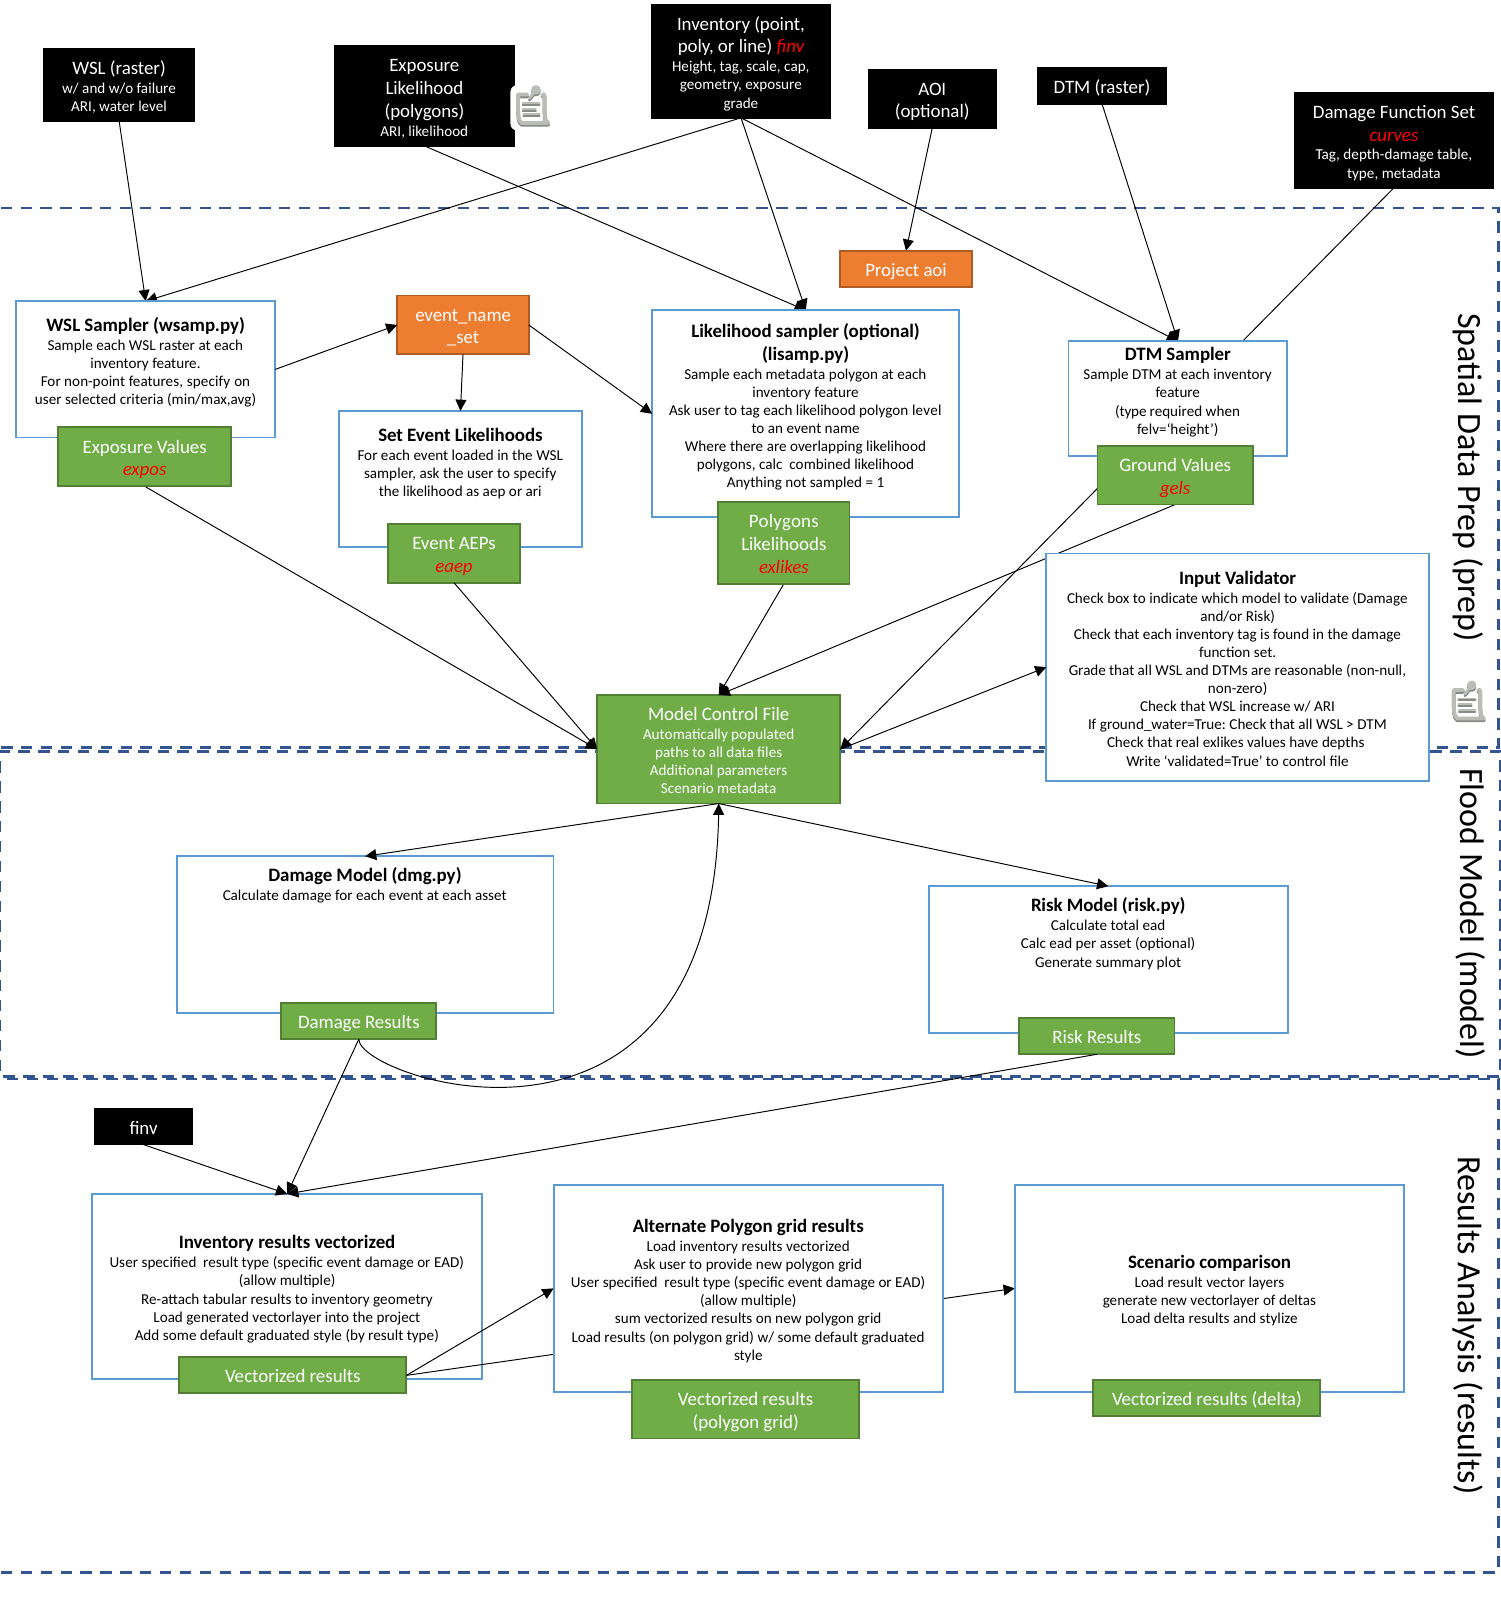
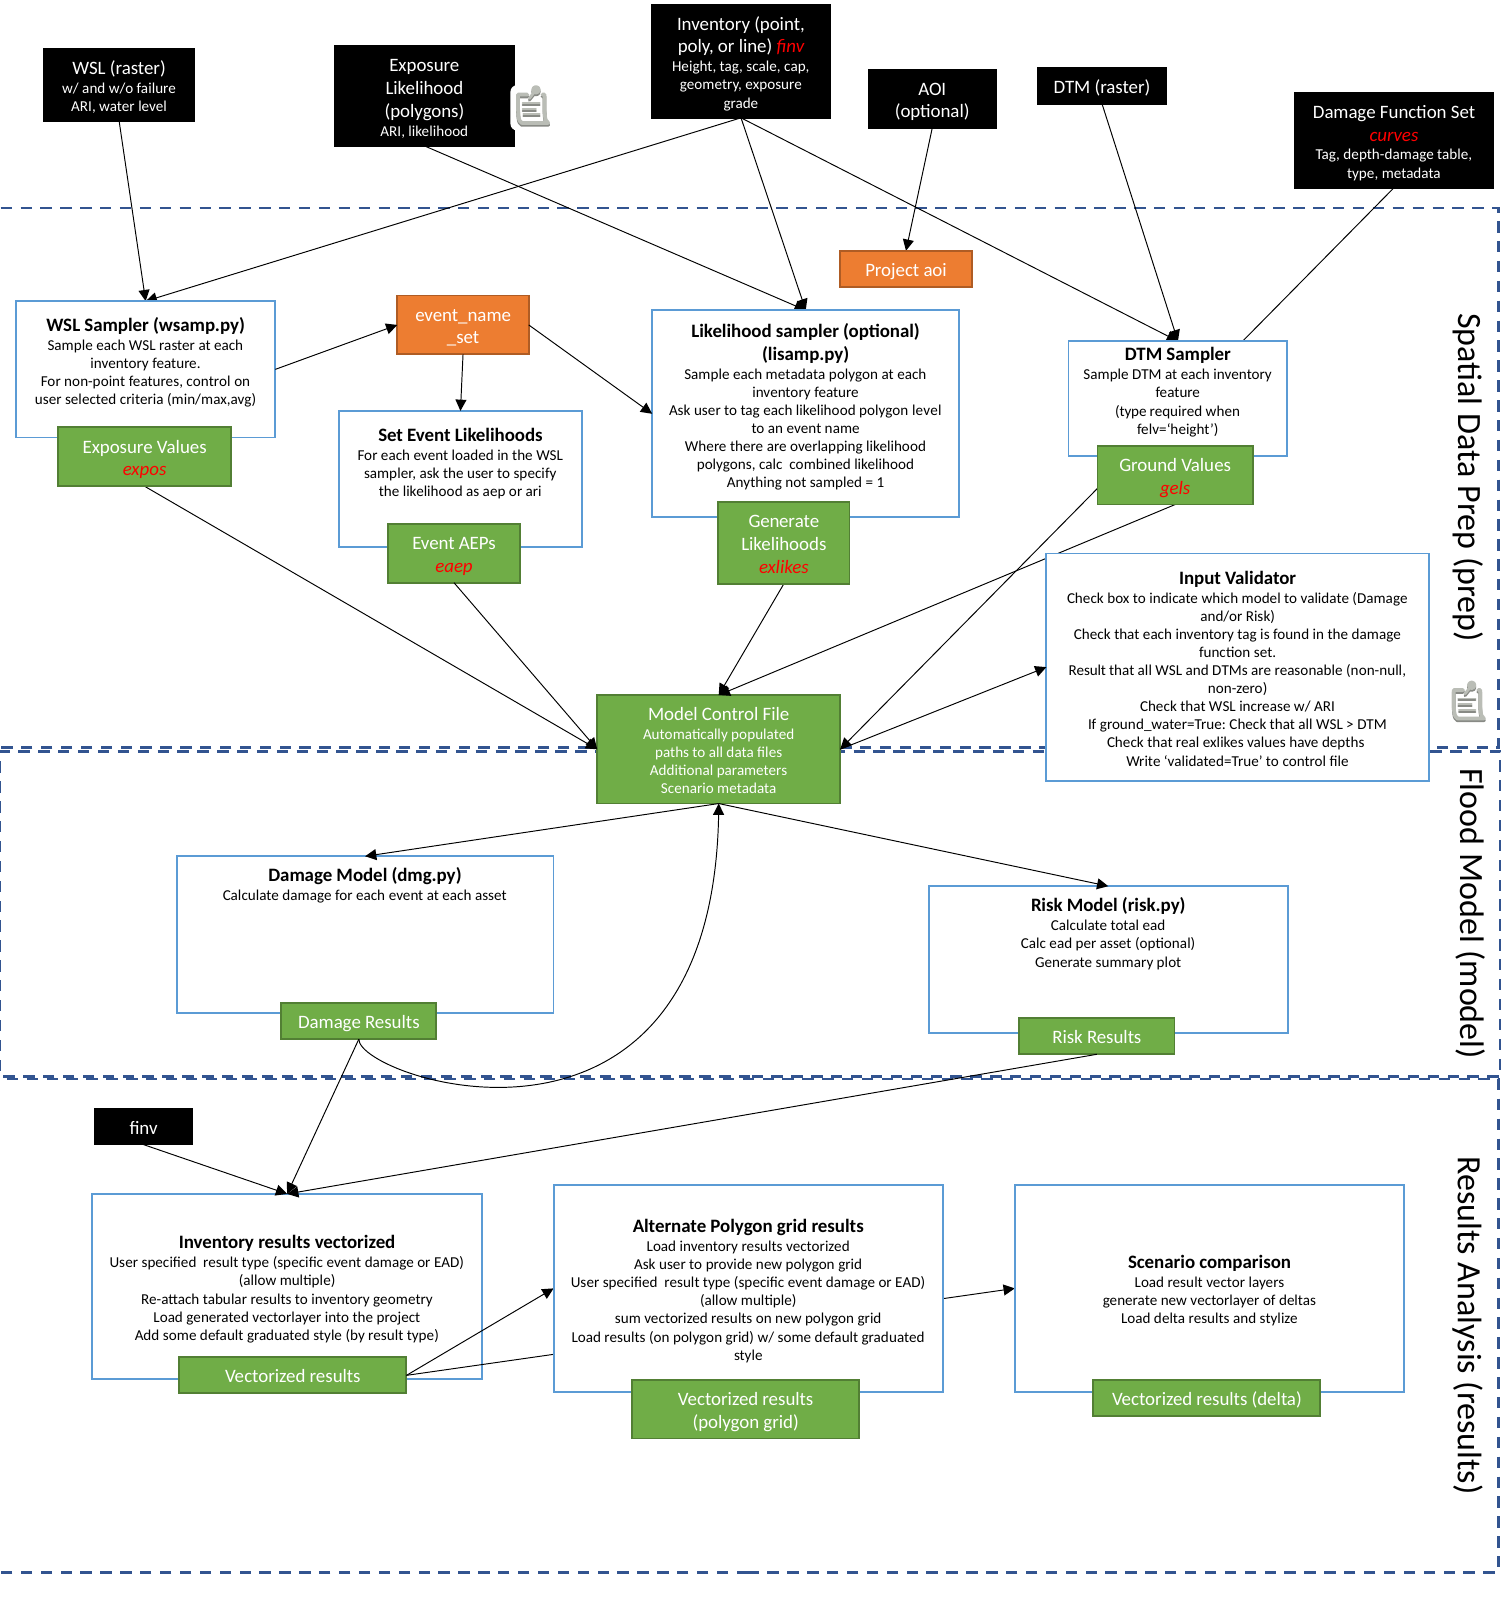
features specify: specify -> control (209, 382)
Polygons: Polygons -> Generate (784, 522)
Grade: Grade -> Result (1087, 671)
